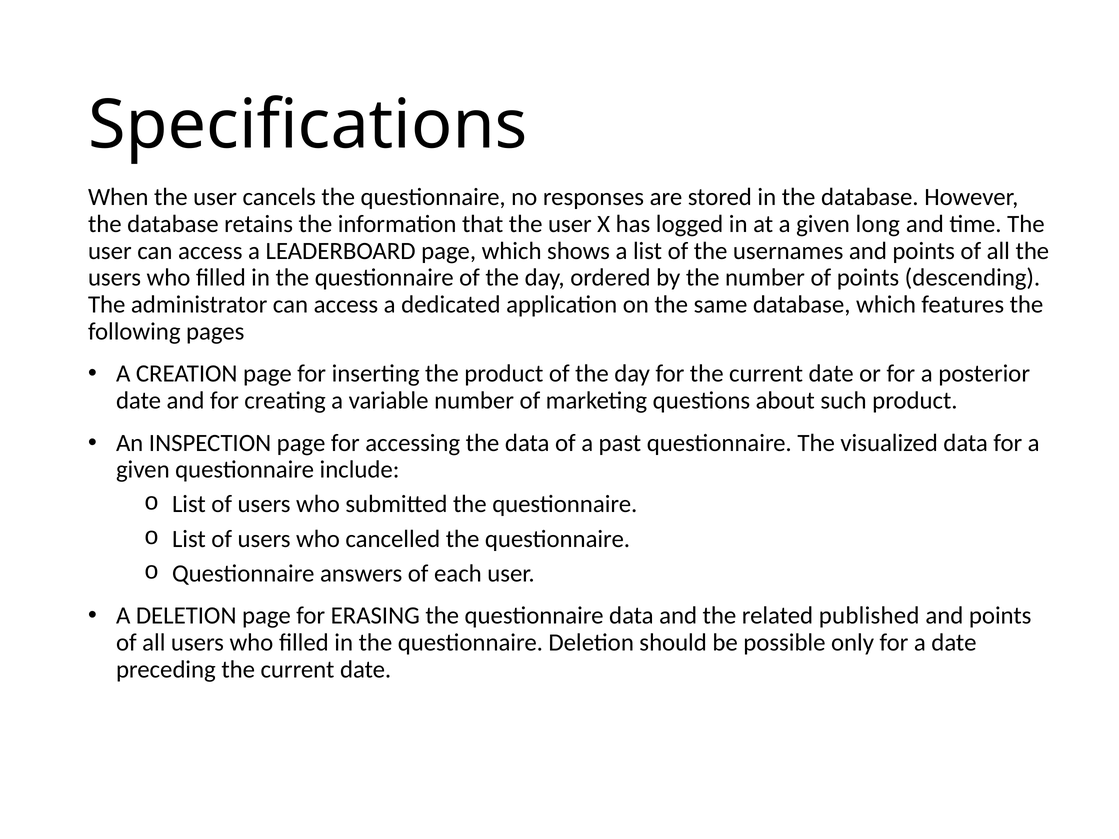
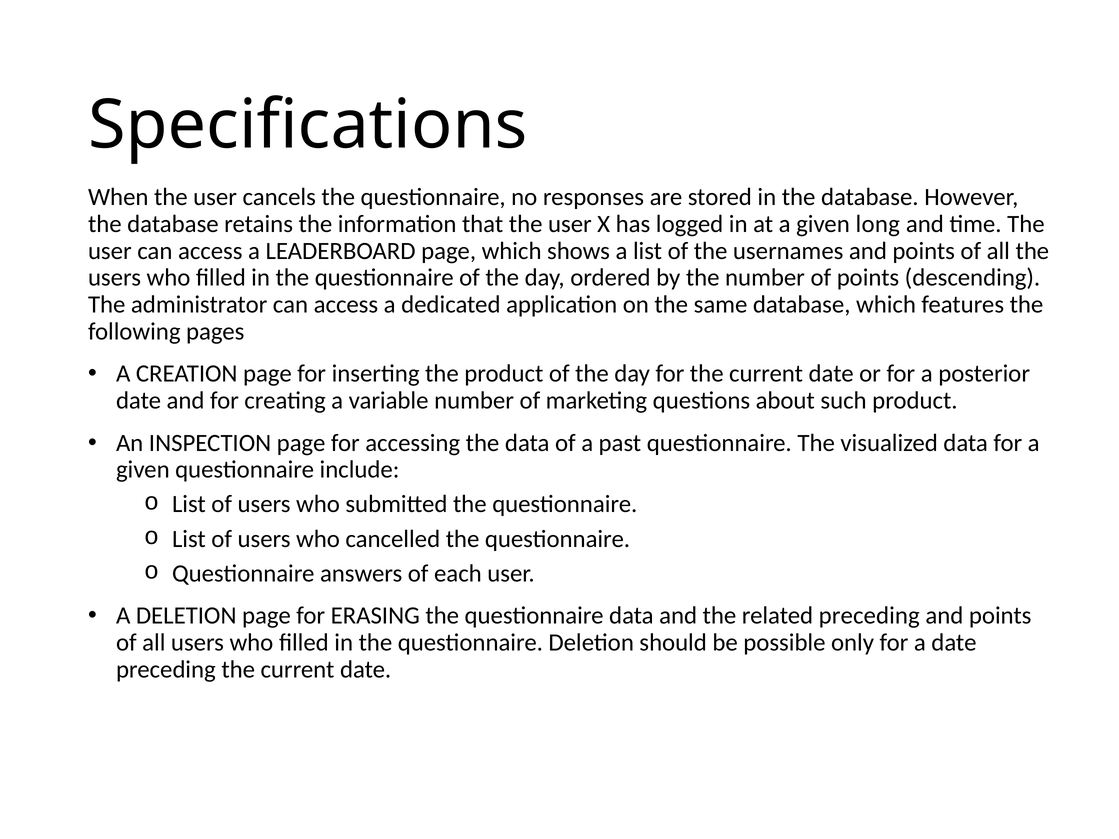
related published: published -> preceding (869, 616)
